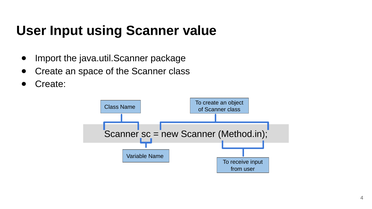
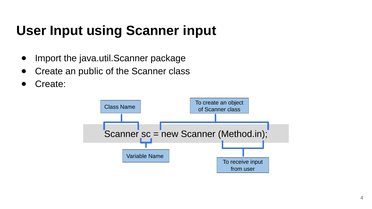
Scanner value: value -> input (200, 31)
space: space -> public (91, 71)
